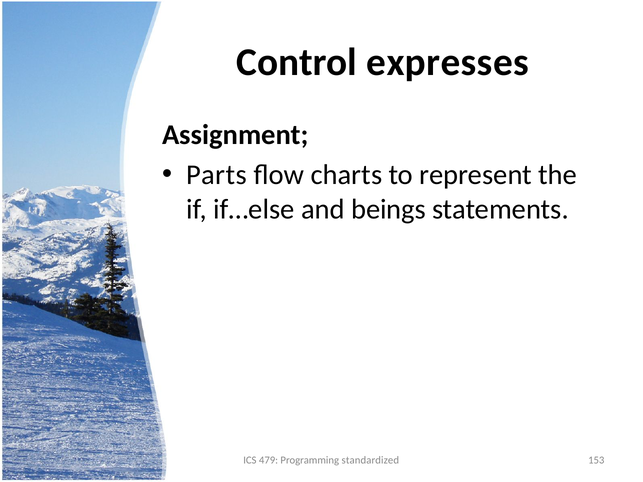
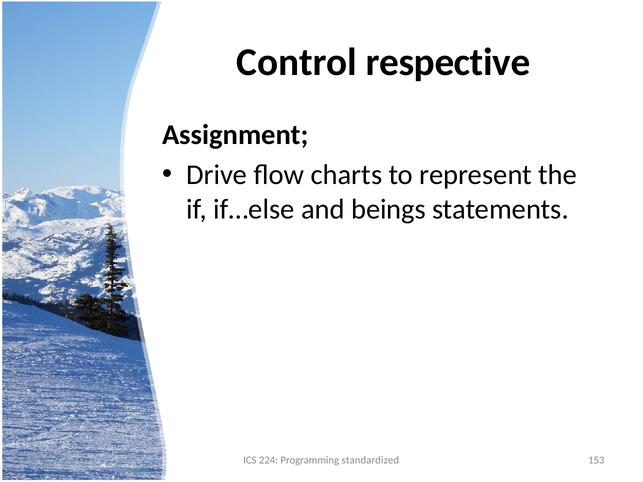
expresses: expresses -> respective (448, 62)
Parts: Parts -> Drive (217, 175)
479: 479 -> 224 (269, 461)
